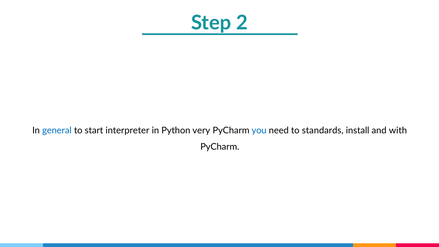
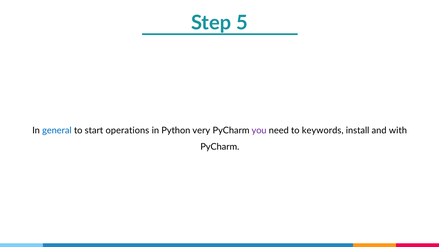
2: 2 -> 5 (242, 23)
interpreter: interpreter -> operations (127, 130)
you colour: blue -> purple (259, 130)
standards: standards -> keywords (323, 130)
